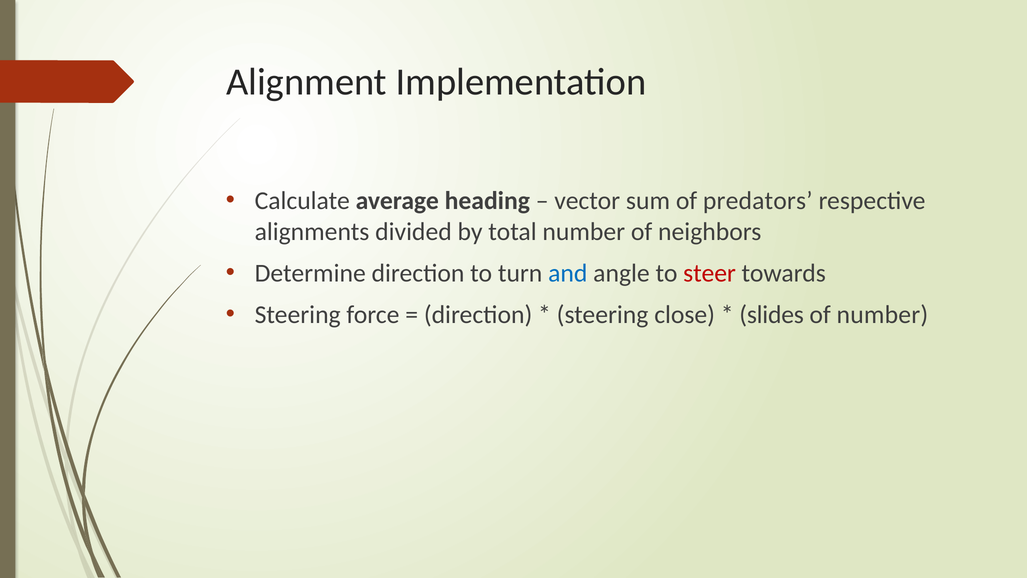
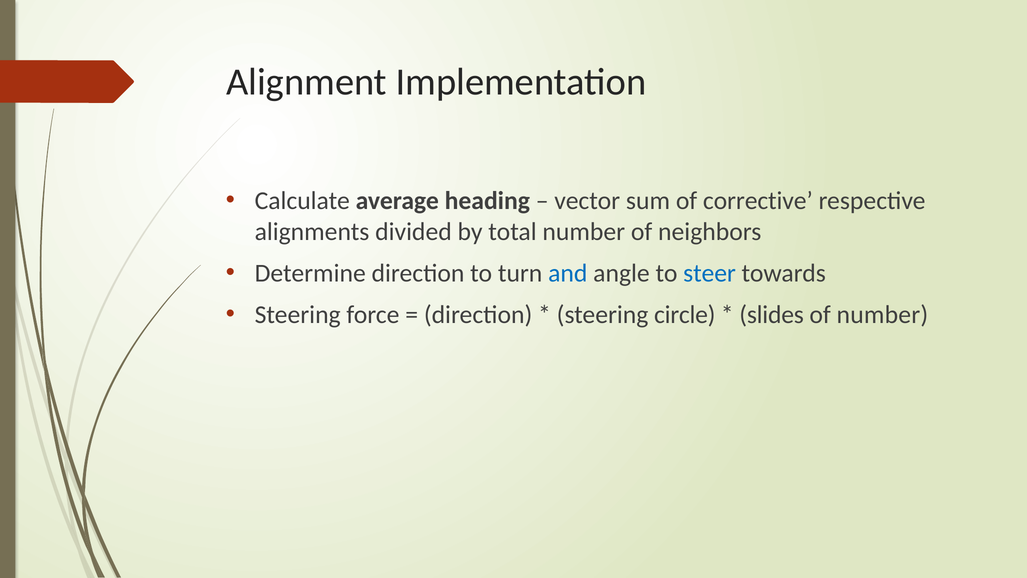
predators: predators -> corrective (758, 201)
steer colour: red -> blue (710, 273)
close: close -> circle (685, 315)
